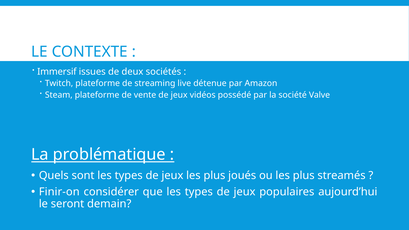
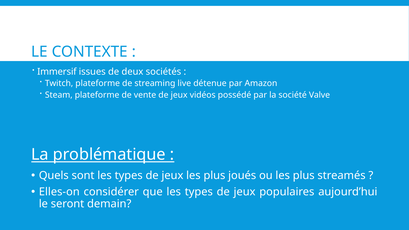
Finir-on: Finir-on -> Elles-on (59, 192)
